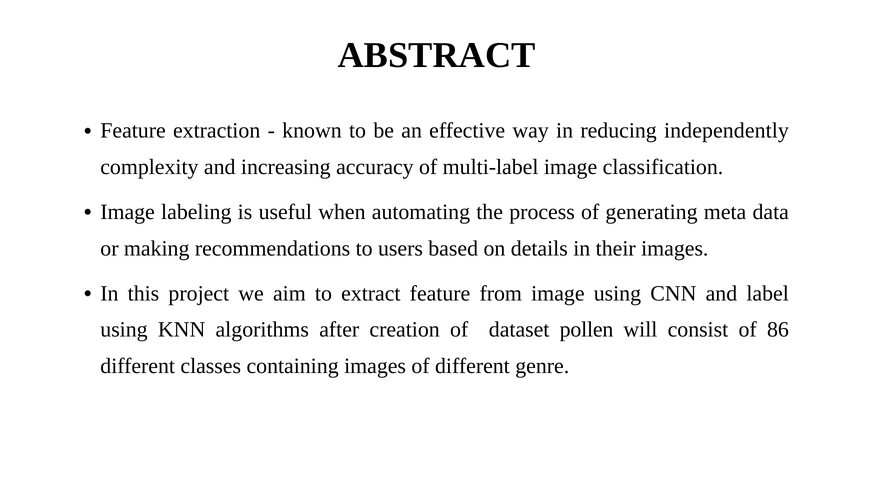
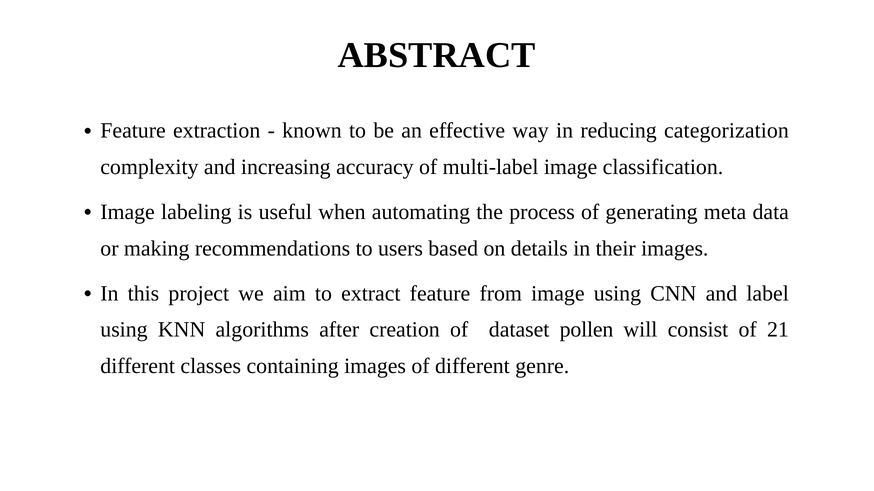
independently: independently -> categorization (726, 131)
86: 86 -> 21 (778, 330)
